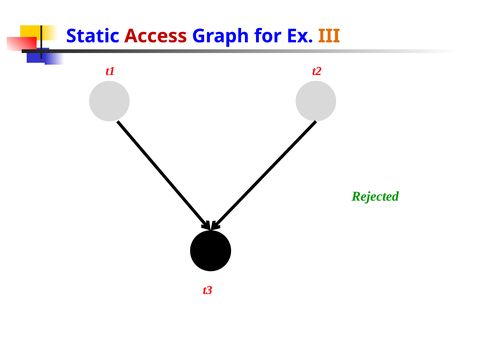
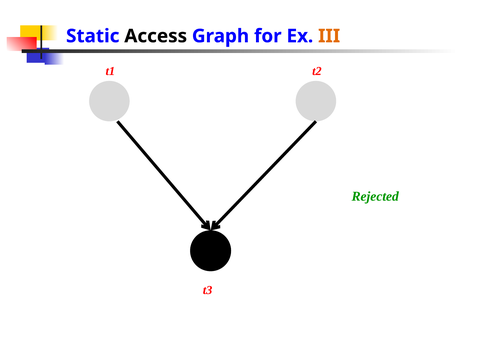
Access colour: red -> black (156, 36)
